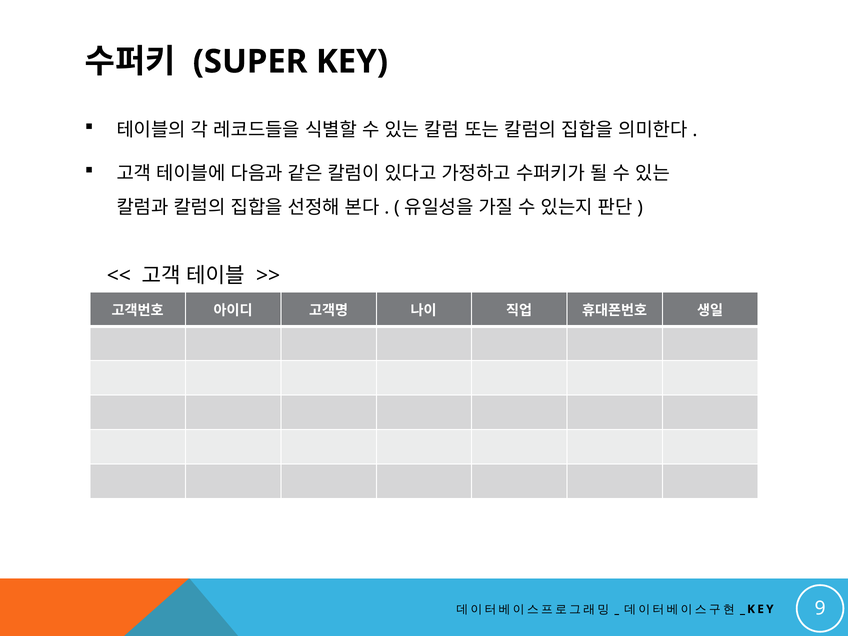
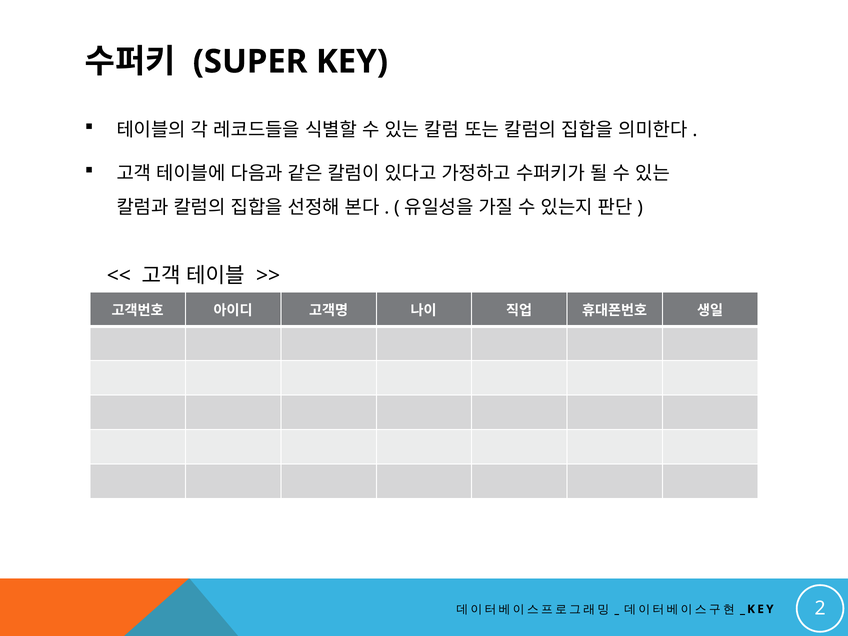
9: 9 -> 2 (820, 608)
